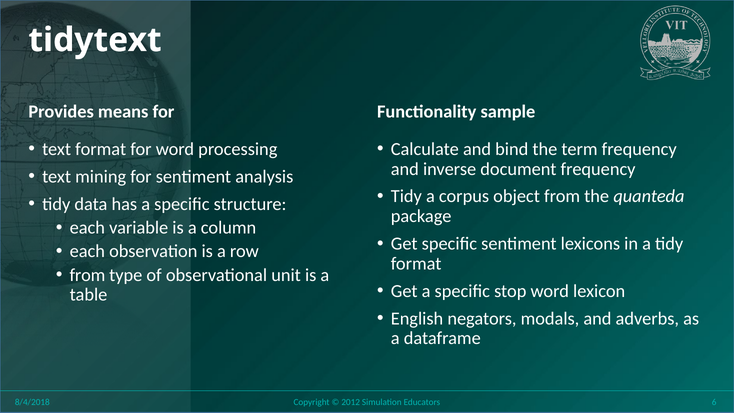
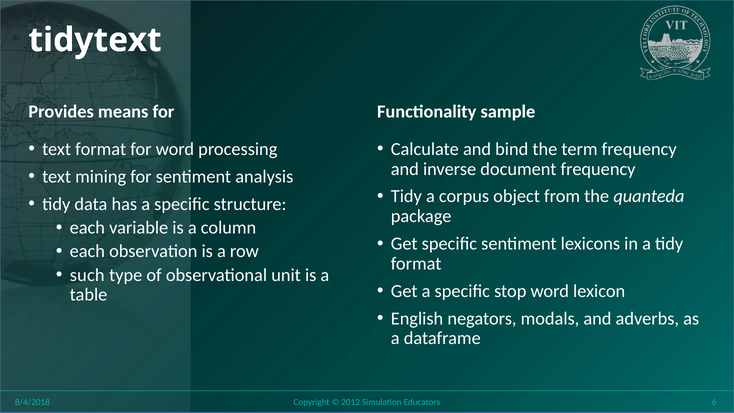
from: from -> such (87, 275)
